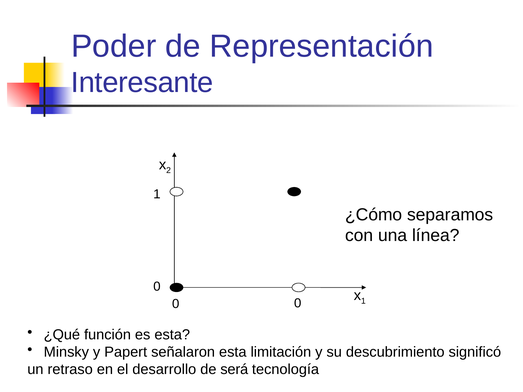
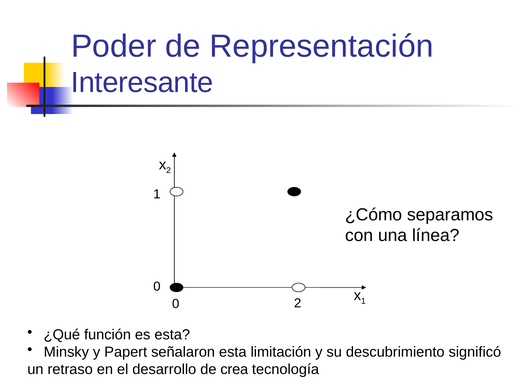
0: 0 -> 2 (298, 303)
será: será -> crea (234, 370)
